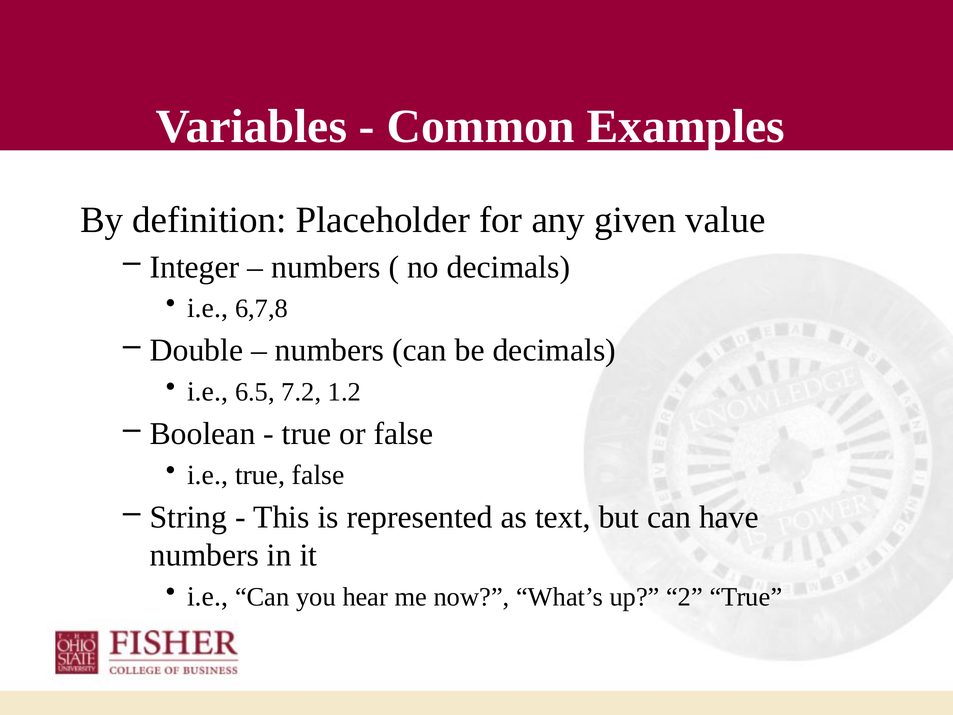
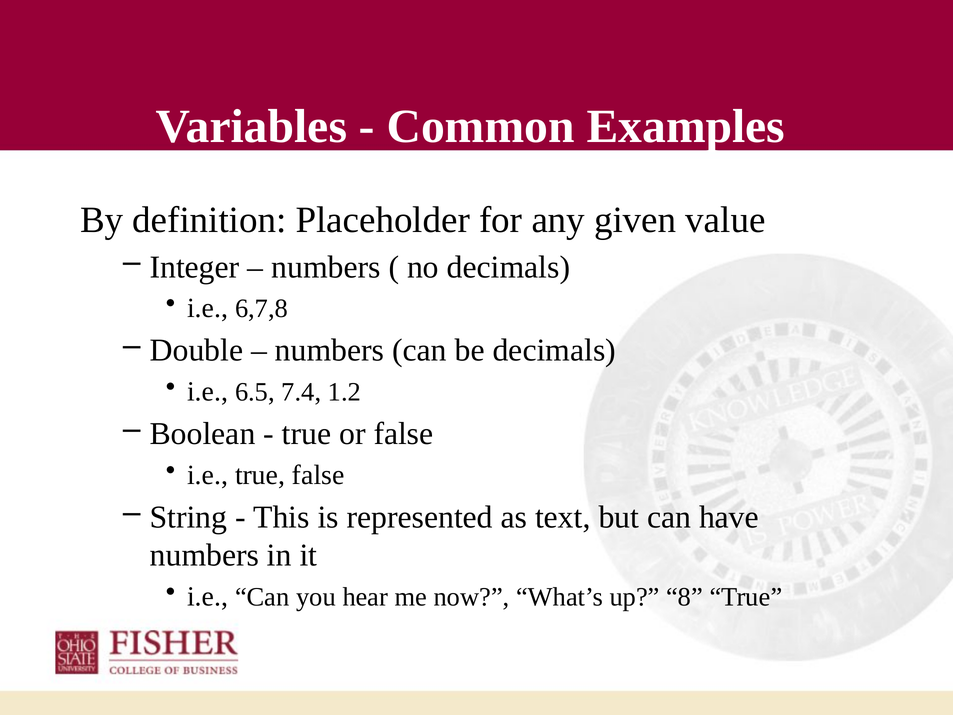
7.2: 7.2 -> 7.4 (301, 392)
2: 2 -> 8 (685, 597)
